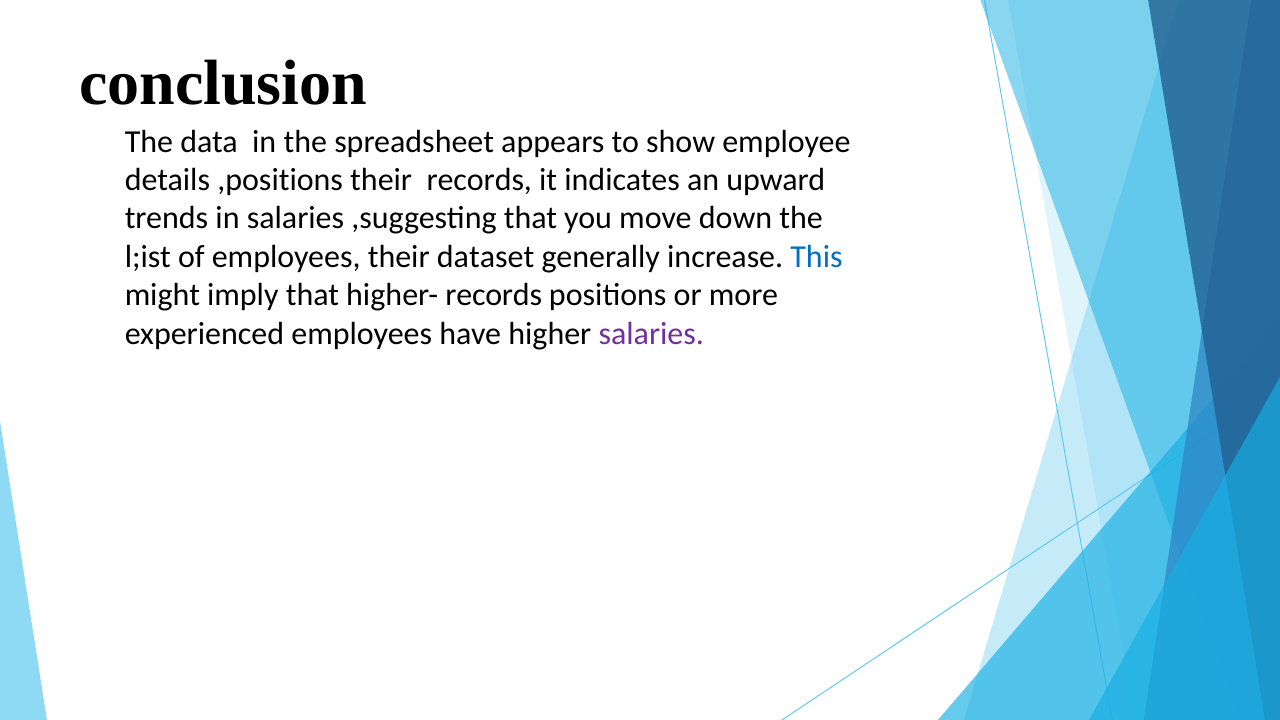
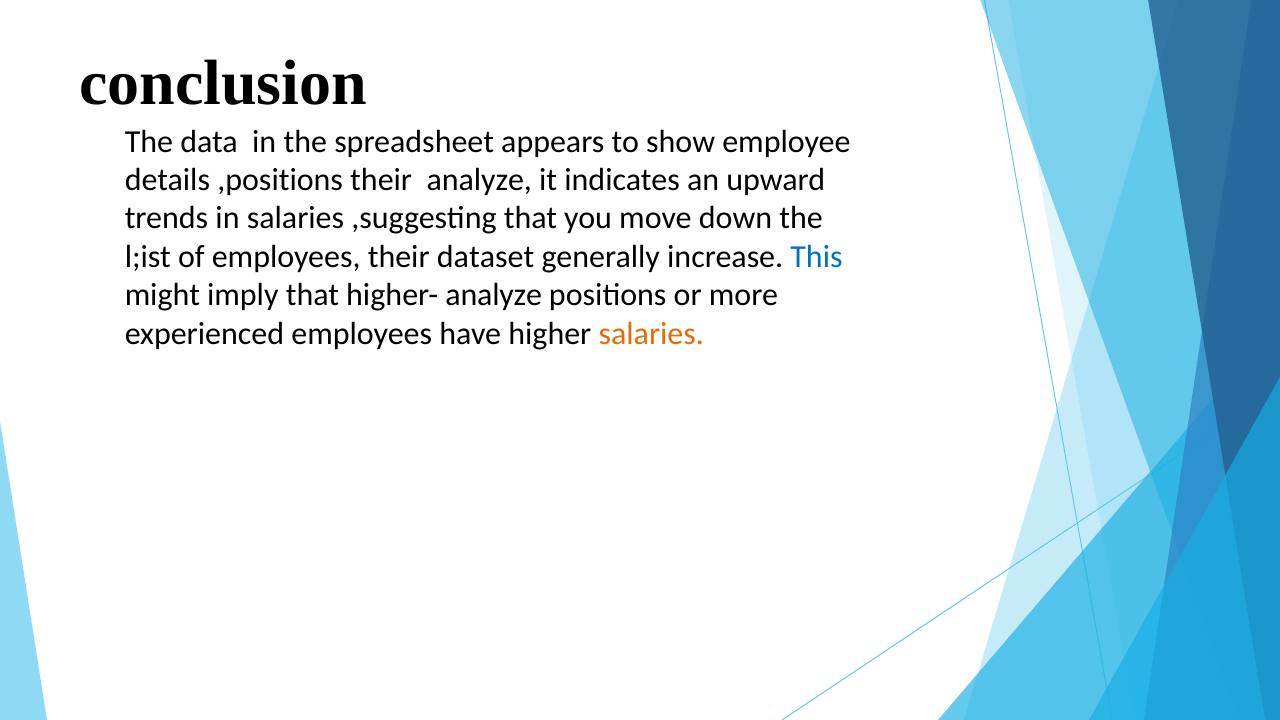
their records: records -> analyze (479, 180)
higher- records: records -> analyze (494, 295)
salaries colour: purple -> orange (651, 334)
